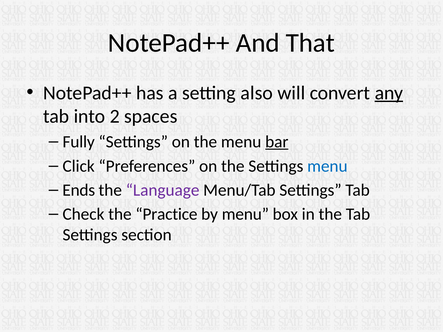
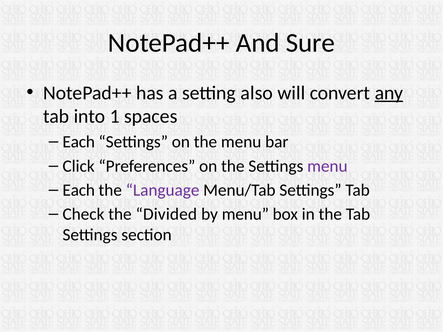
That: That -> Sure (310, 43)
2: 2 -> 1 (115, 117)
Fully: Fully -> Each (79, 142)
bar underline: present -> none (277, 142)
menu colour: blue -> purple (327, 166)
Ends: Ends -> Each (79, 190)
Practice: Practice -> Divided (166, 214)
